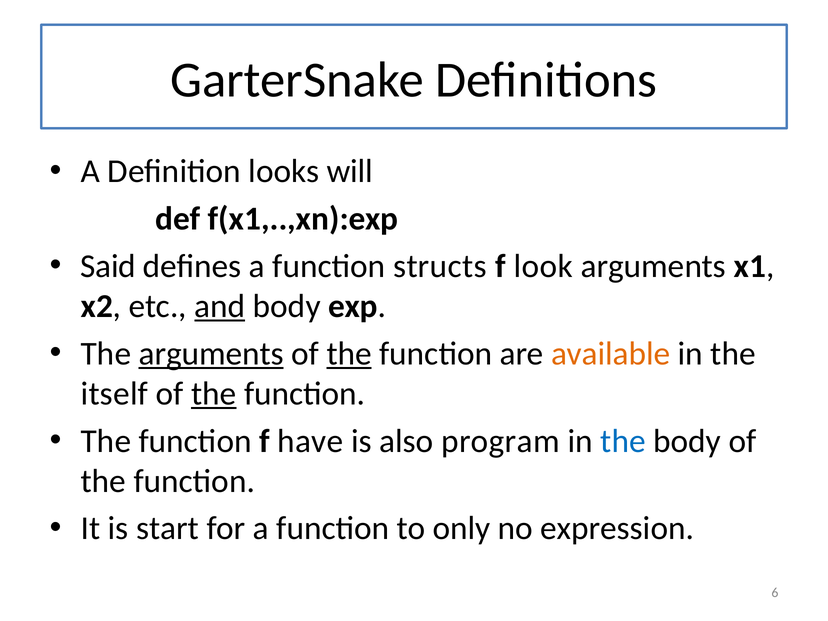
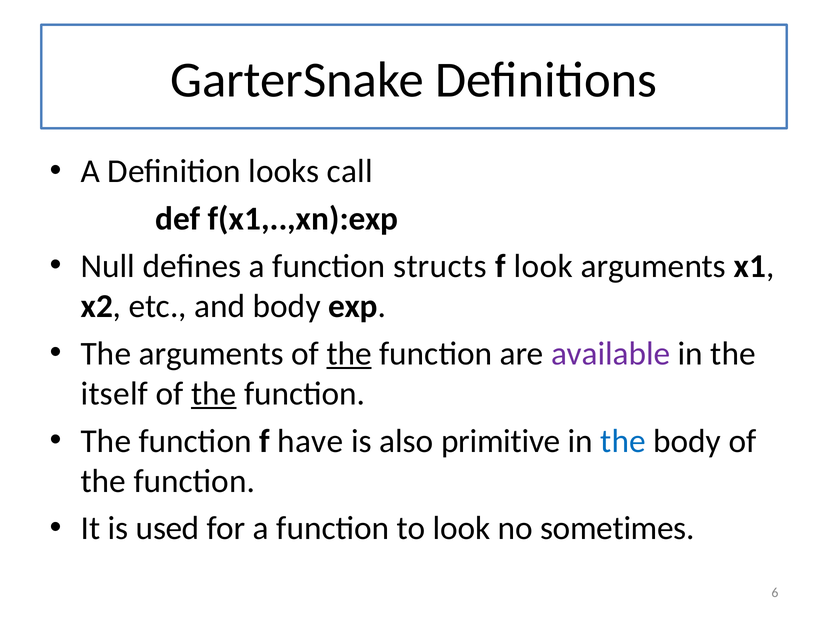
will: will -> call (350, 171)
Said: Said -> Null (108, 266)
and underline: present -> none (220, 306)
arguments underline: present -> none (211, 354)
available colour: orange -> purple (611, 354)
program: program -> primitive (501, 441)
start: start -> used (168, 528)
to only: only -> look (462, 528)
expression: expression -> sometimes (617, 528)
